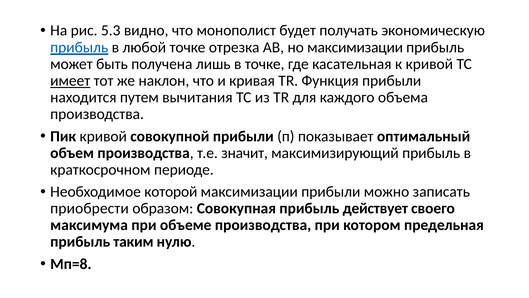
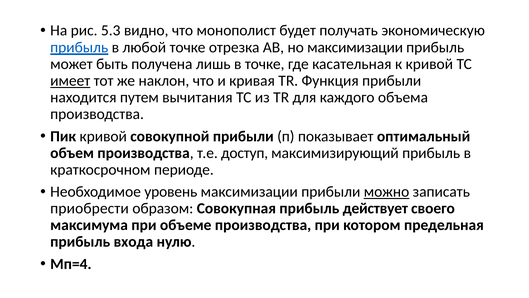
значит: значит -> доступ (245, 153)
которой: которой -> уровень (171, 192)
можно underline: none -> present (387, 192)
таким: таким -> входа (133, 241)
Мп=8: Мп=8 -> Мп=4 (71, 264)
